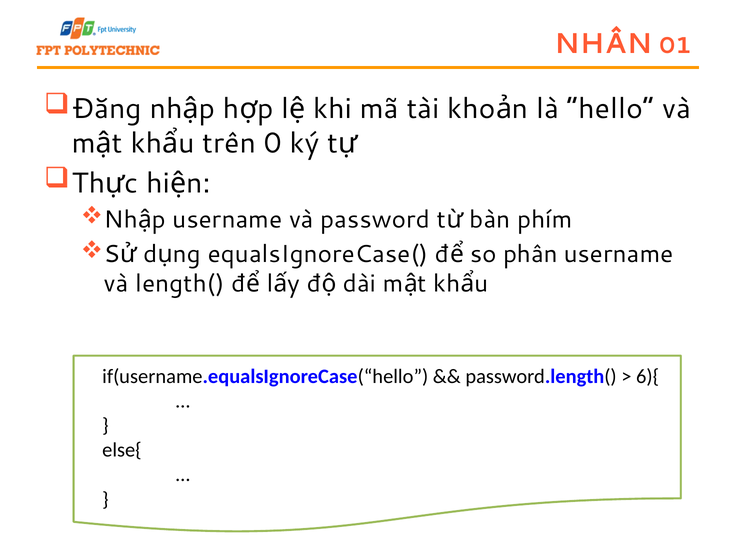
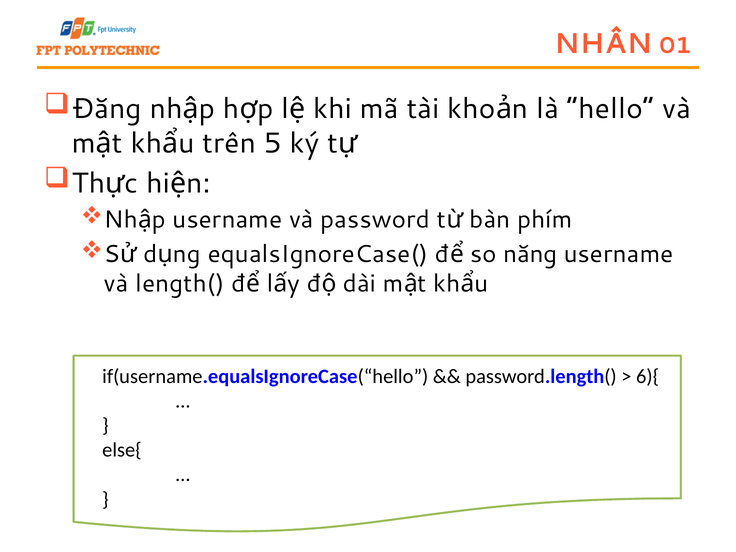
0: 0 -> 5 (273, 143)
phân: phân -> năng (530, 254)
